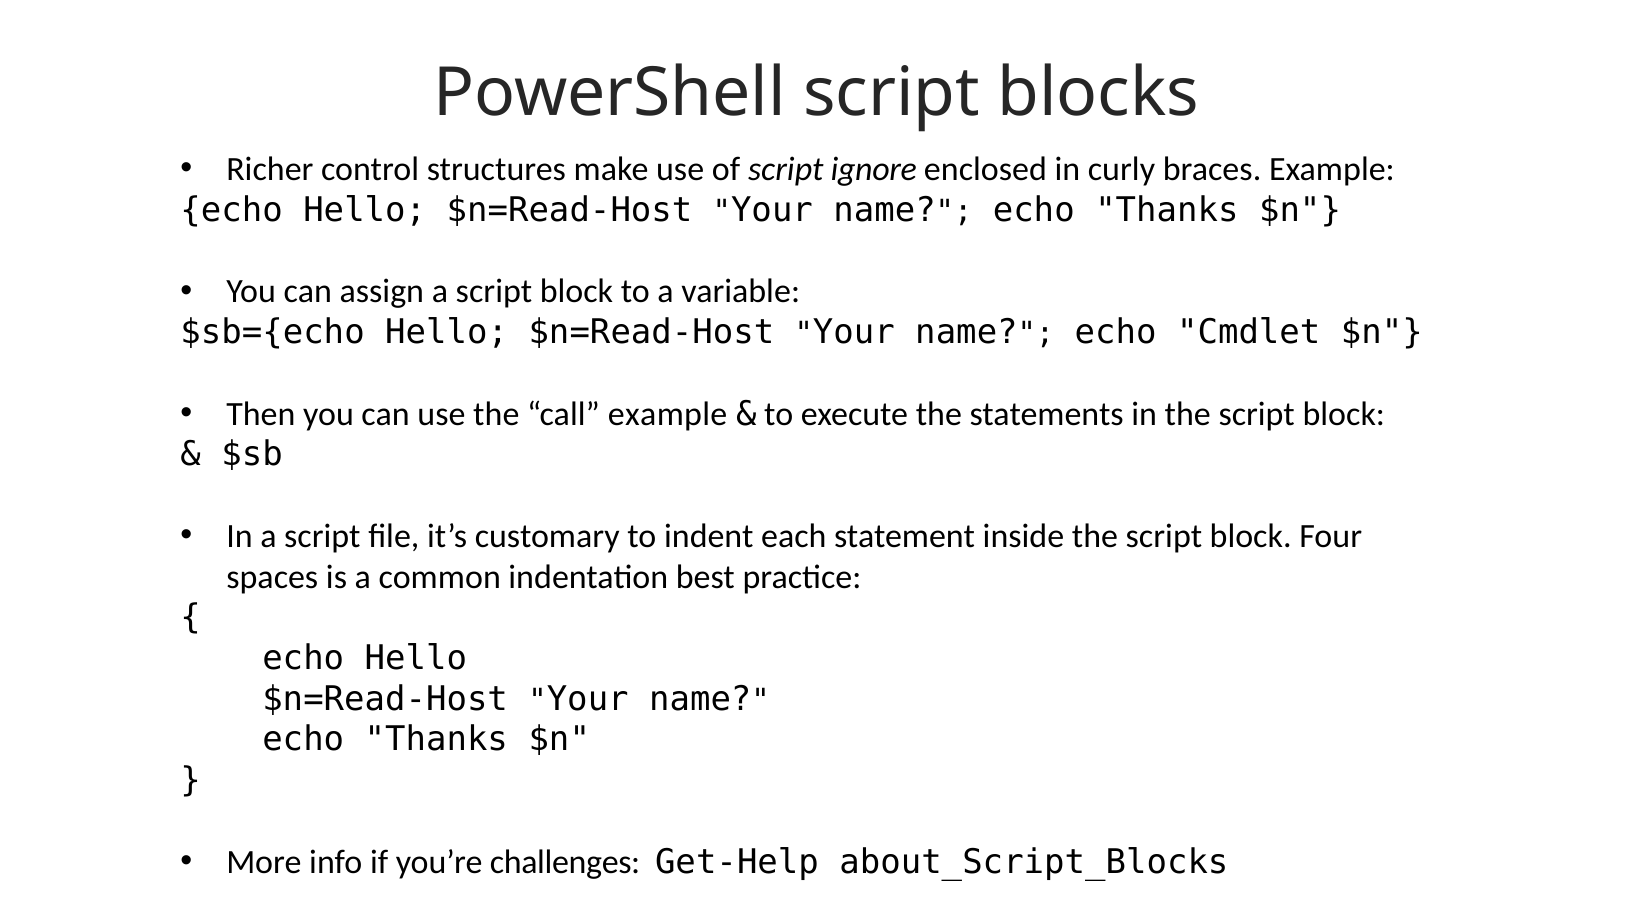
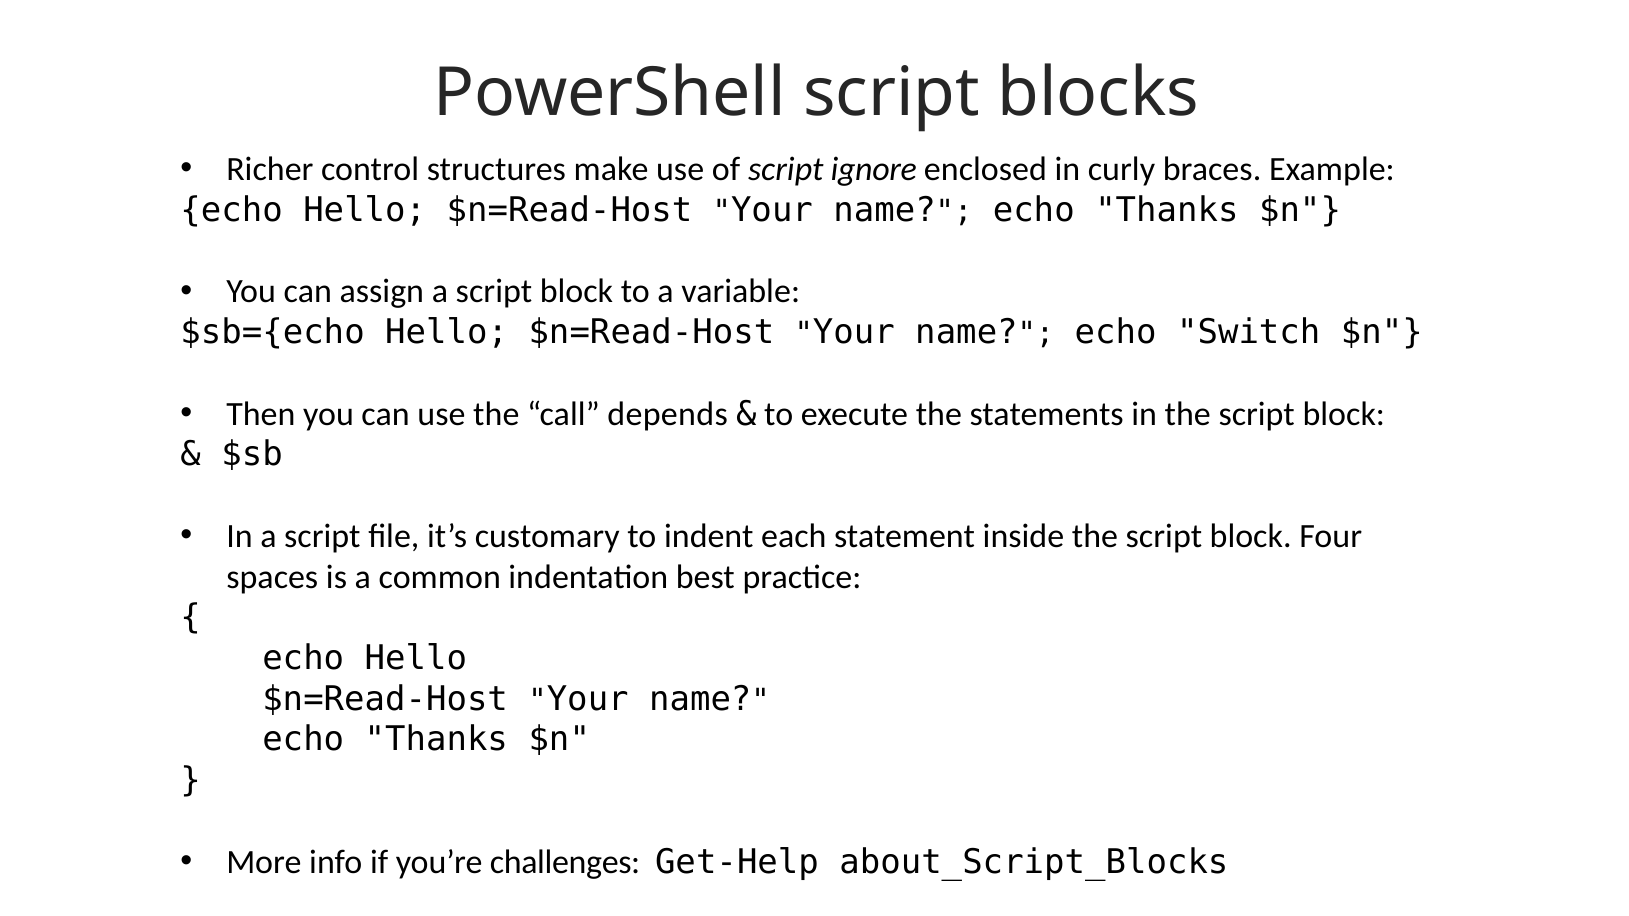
Cmdlet: Cmdlet -> Switch (1249, 333)
call example: example -> depends (668, 414)
